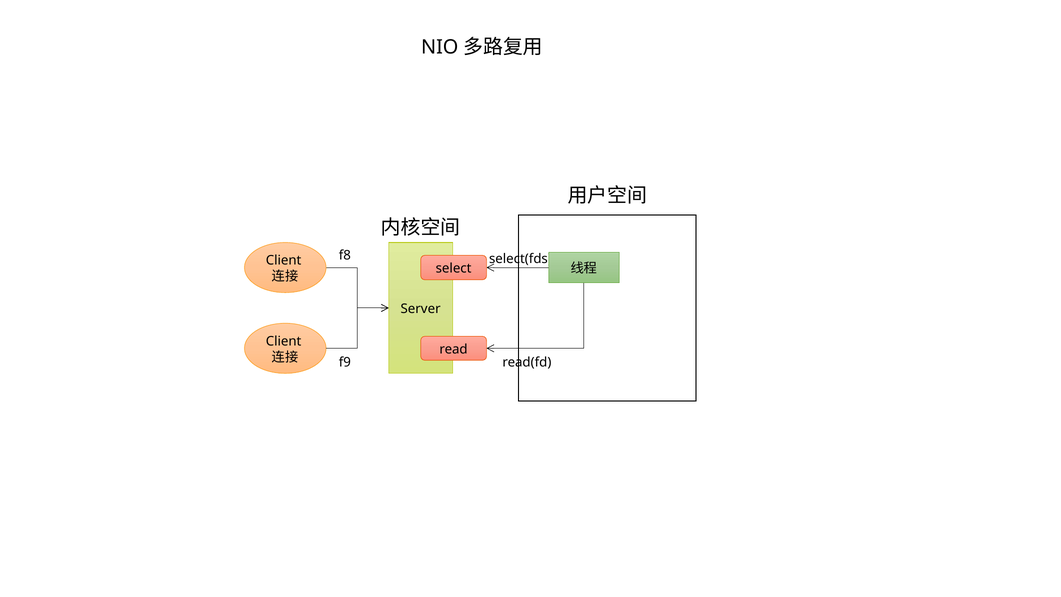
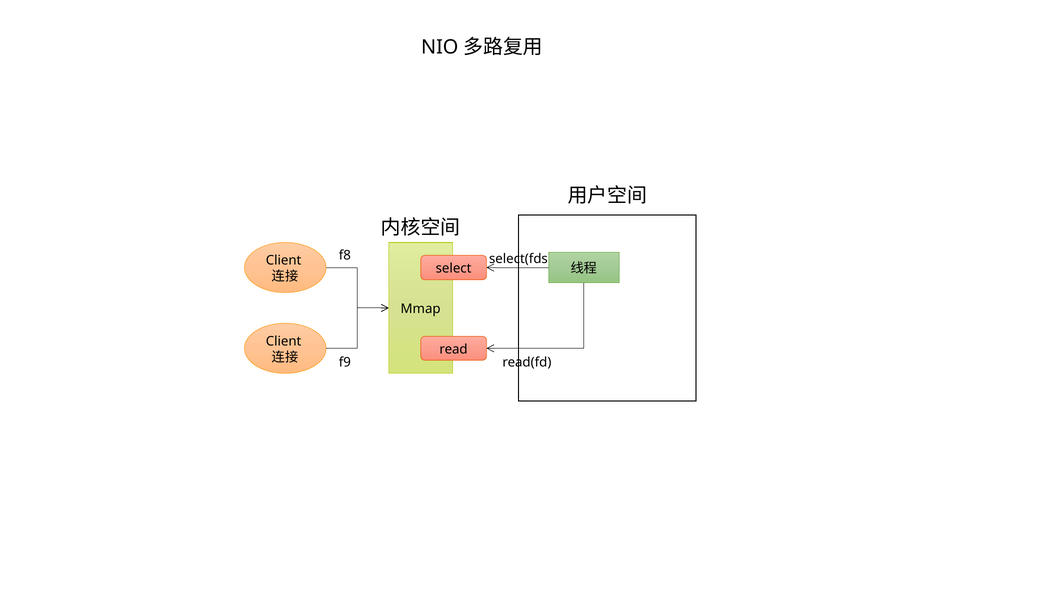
Server: Server -> Mmap (421, 309)
